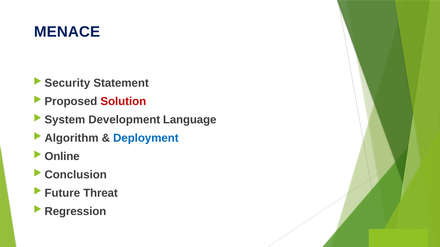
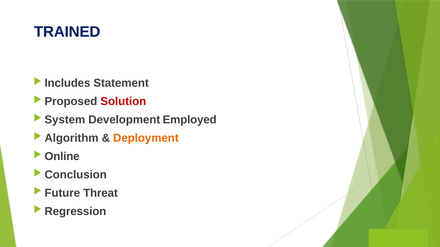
MENACE: MENACE -> TRAINED (67, 32)
Security: Security -> Includes (67, 83)
Language: Language -> Employed (190, 120)
Deployment colour: blue -> orange (146, 138)
